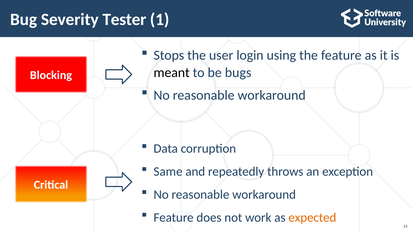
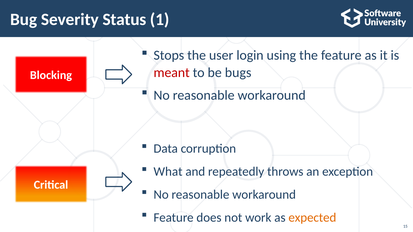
Tester: Tester -> Status (124, 20)
meant colour: black -> red (172, 73)
Same: Same -> What (168, 172)
